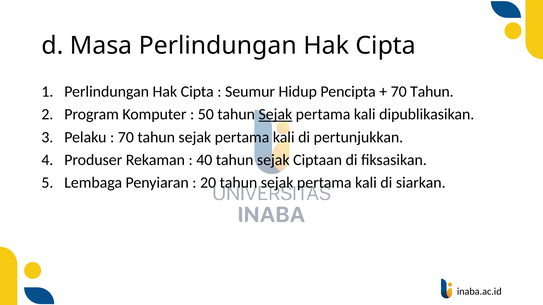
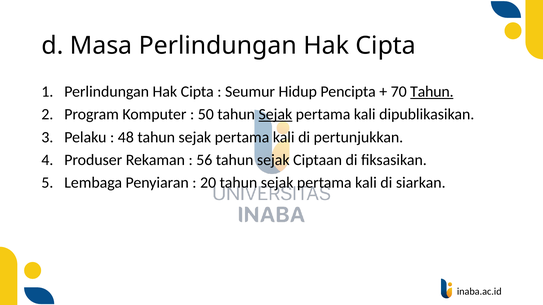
Tahun underline: none -> present (432, 92)
70: 70 -> 48 (126, 137)
40: 40 -> 56 (204, 160)
